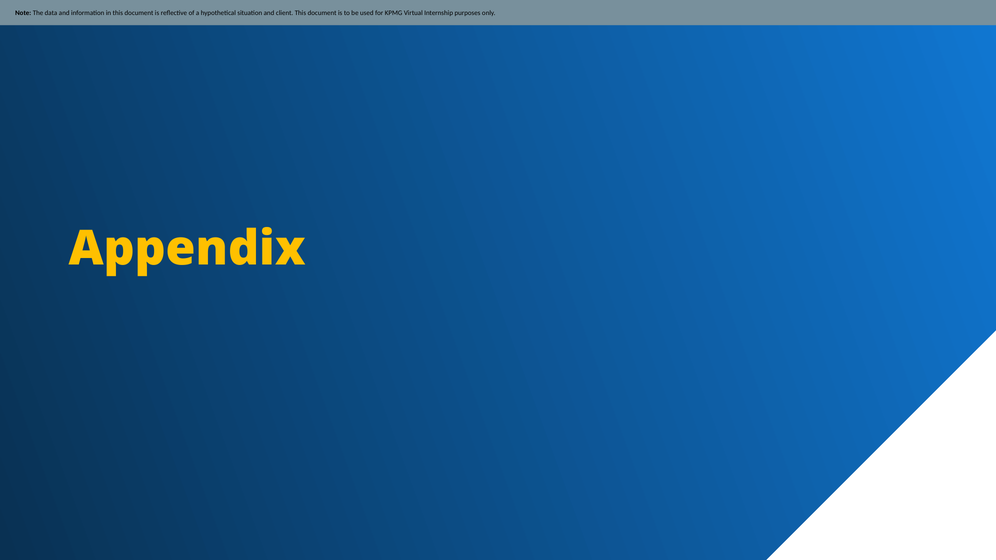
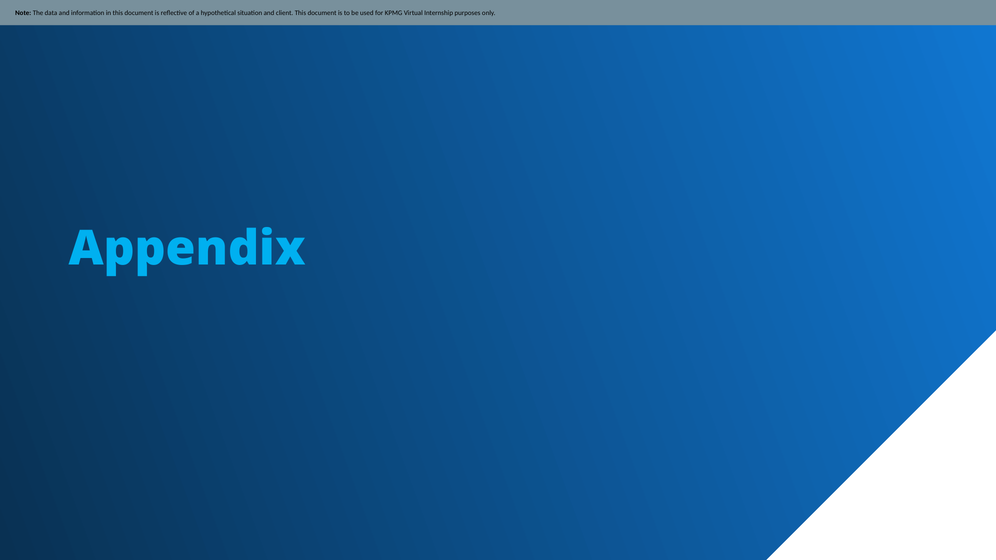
Appendix colour: yellow -> light blue (187, 249)
